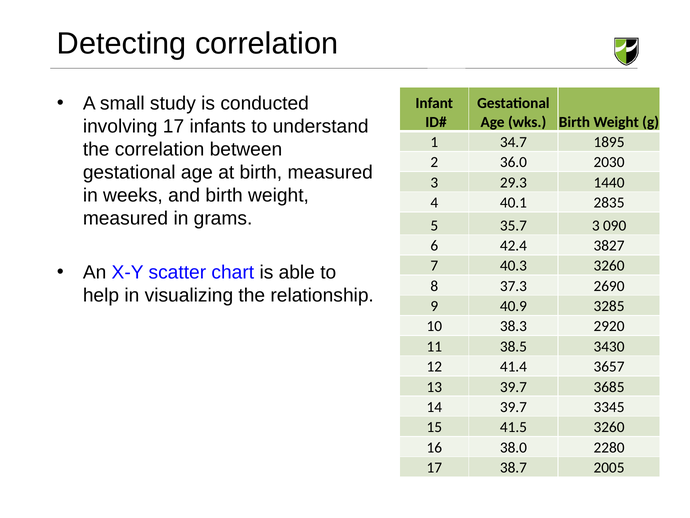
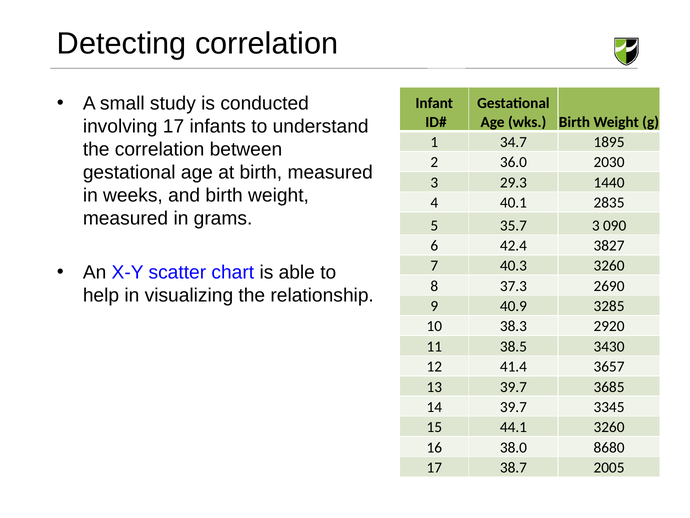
41.5: 41.5 -> 44.1 (513, 427)
2280: 2280 -> 8680 (609, 447)
